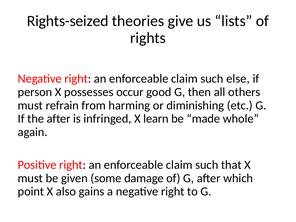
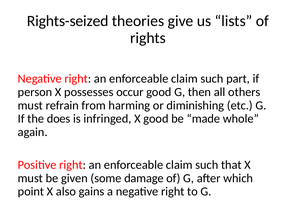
else: else -> part (238, 79)
the after: after -> does (59, 119)
X learn: learn -> good (156, 119)
